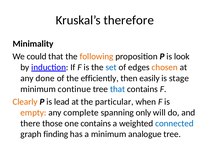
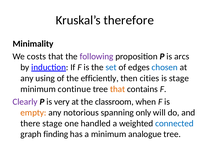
could: could -> costs (37, 57)
following colour: orange -> purple (97, 57)
look: look -> arcs (182, 57)
chosen colour: orange -> blue (165, 67)
done: done -> using (45, 78)
easily: easily -> cities (149, 78)
that colour: blue -> orange (118, 89)
Clearly colour: orange -> purple (25, 102)
lead: lead -> very (62, 102)
particular: particular -> classroom (114, 102)
complete: complete -> notorious (81, 113)
there those: those -> stage (52, 124)
one contains: contains -> handled (96, 124)
